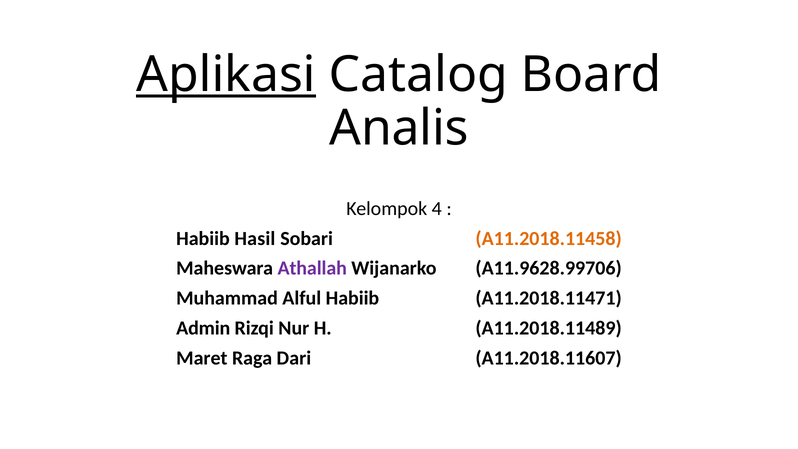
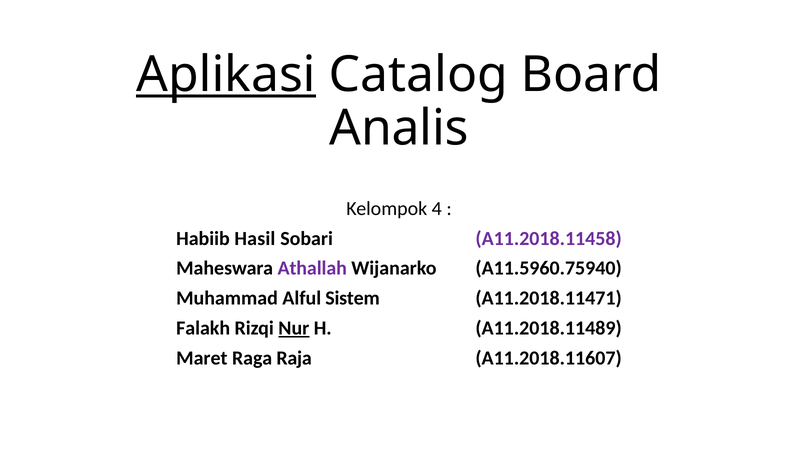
A11.2018.11458 colour: orange -> purple (549, 238)
A11.9628.99706: A11.9628.99706 -> A11.5960.75940 (549, 268)
Alful Habiib: Habiib -> Sistem (353, 298)
Admin: Admin -> Falakh (203, 328)
Nur underline: none -> present (294, 328)
Dari: Dari -> Raja (294, 358)
